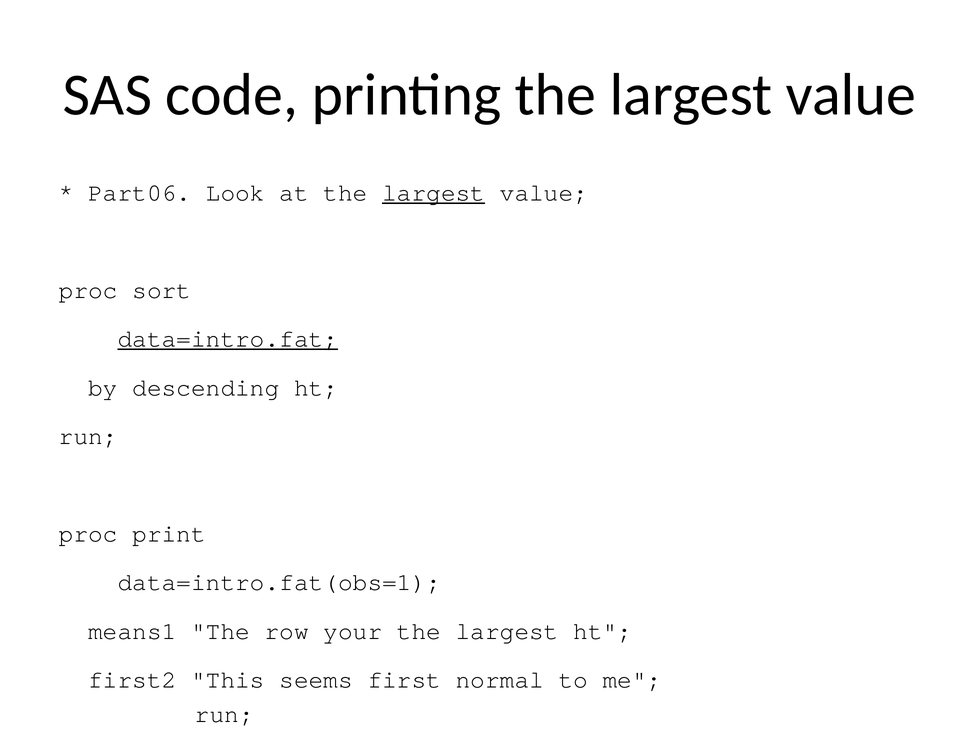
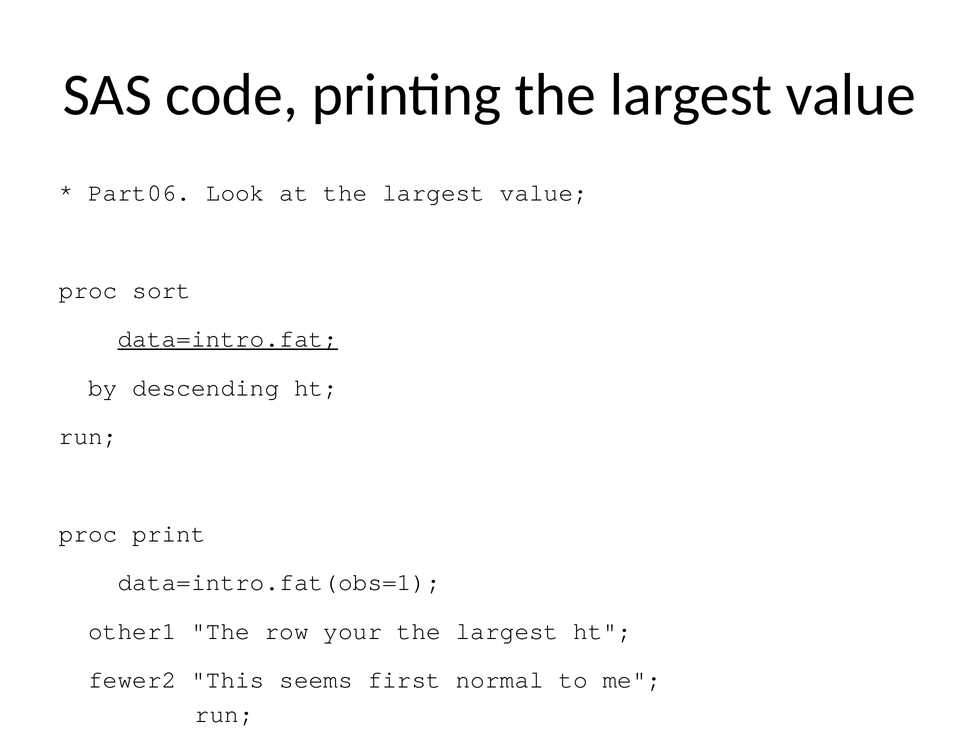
largest underline: present -> none (434, 193)
means1: means1 -> other1 (132, 631)
first2: first2 -> fewer2 (132, 680)
